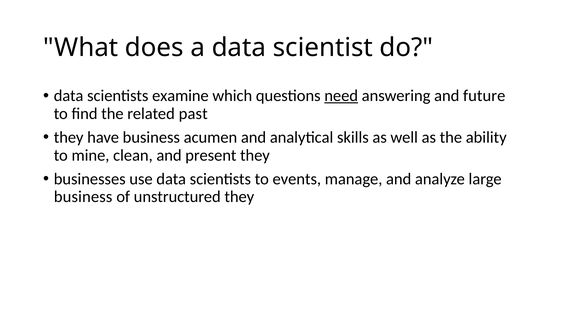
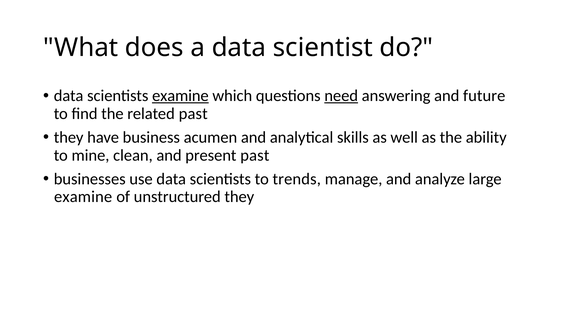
examine underline: none -> present (180, 96)
present they: they -> past (255, 155)
events: events -> trends (297, 179)
business: business -> examine (83, 196)
